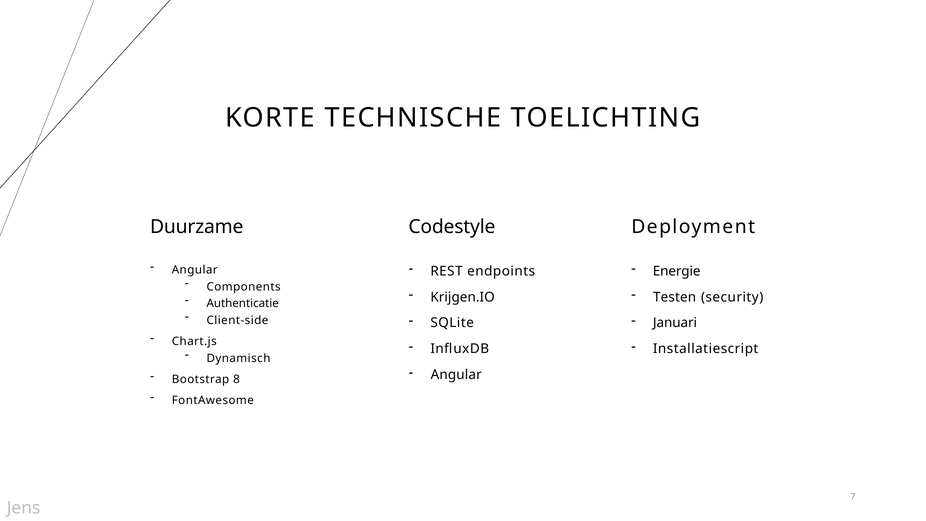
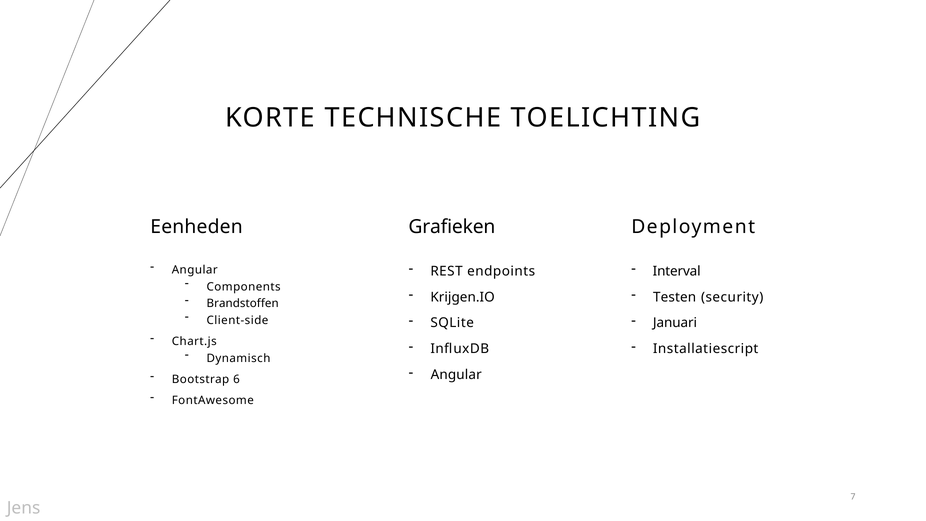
Duurzame: Duurzame -> Eenheden (197, 227)
Codestyle: Codestyle -> Grafieken (452, 227)
Energie: Energie -> Interval (677, 271)
Authenticatie: Authenticatie -> Brandstoffen (243, 303)
8: 8 -> 6 (237, 379)
